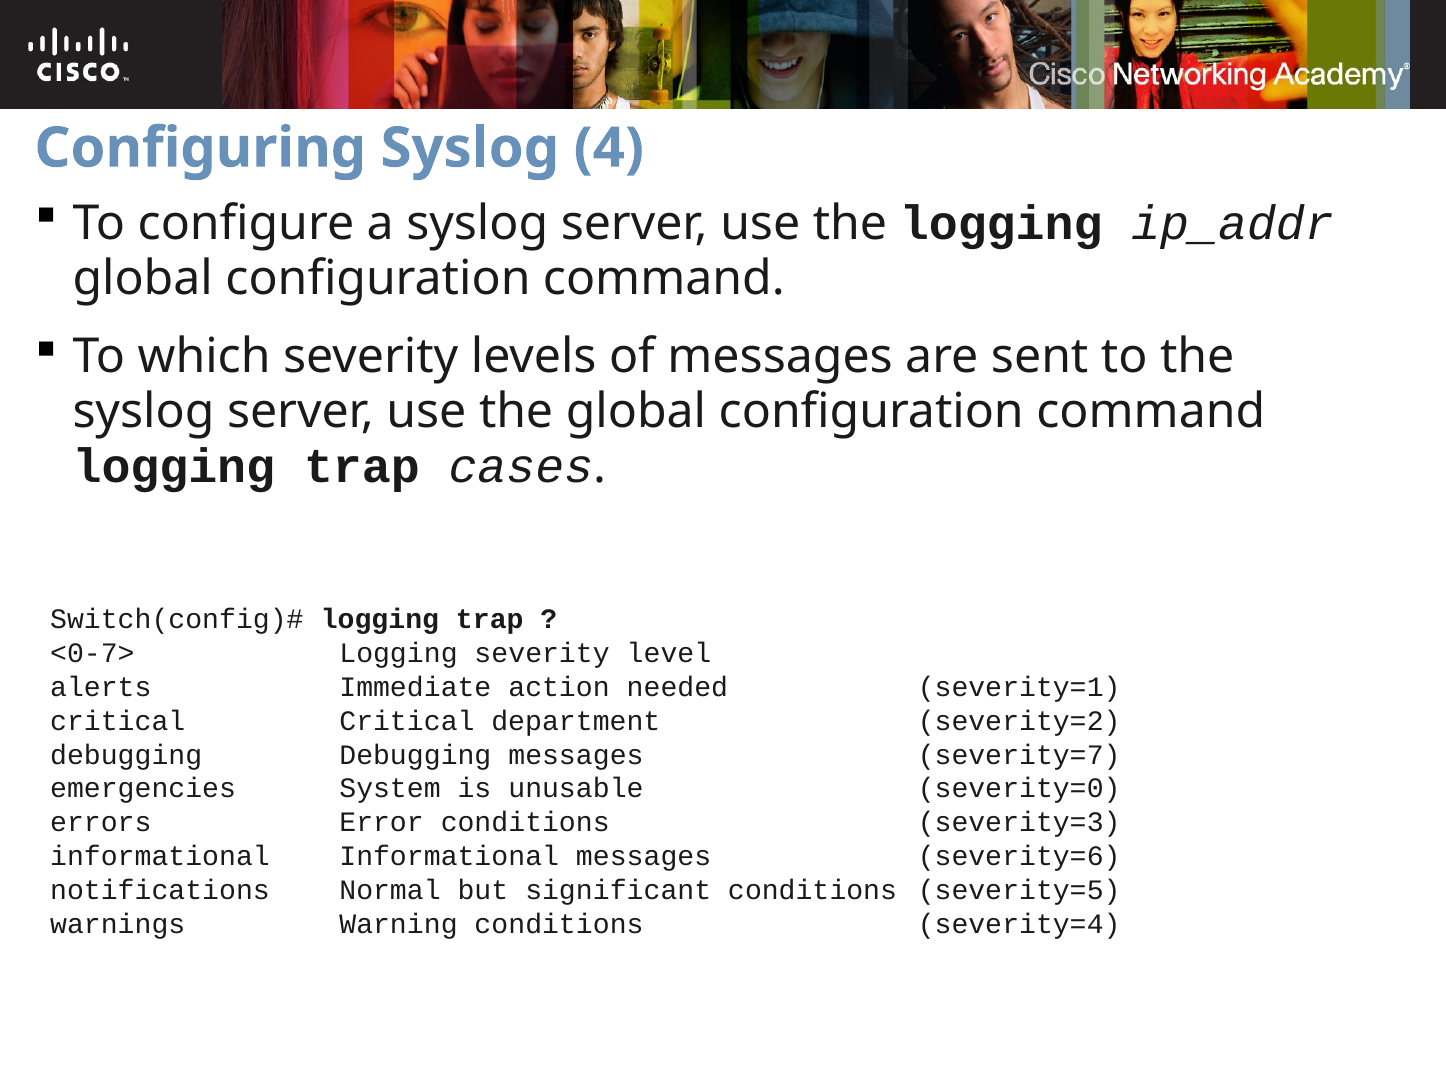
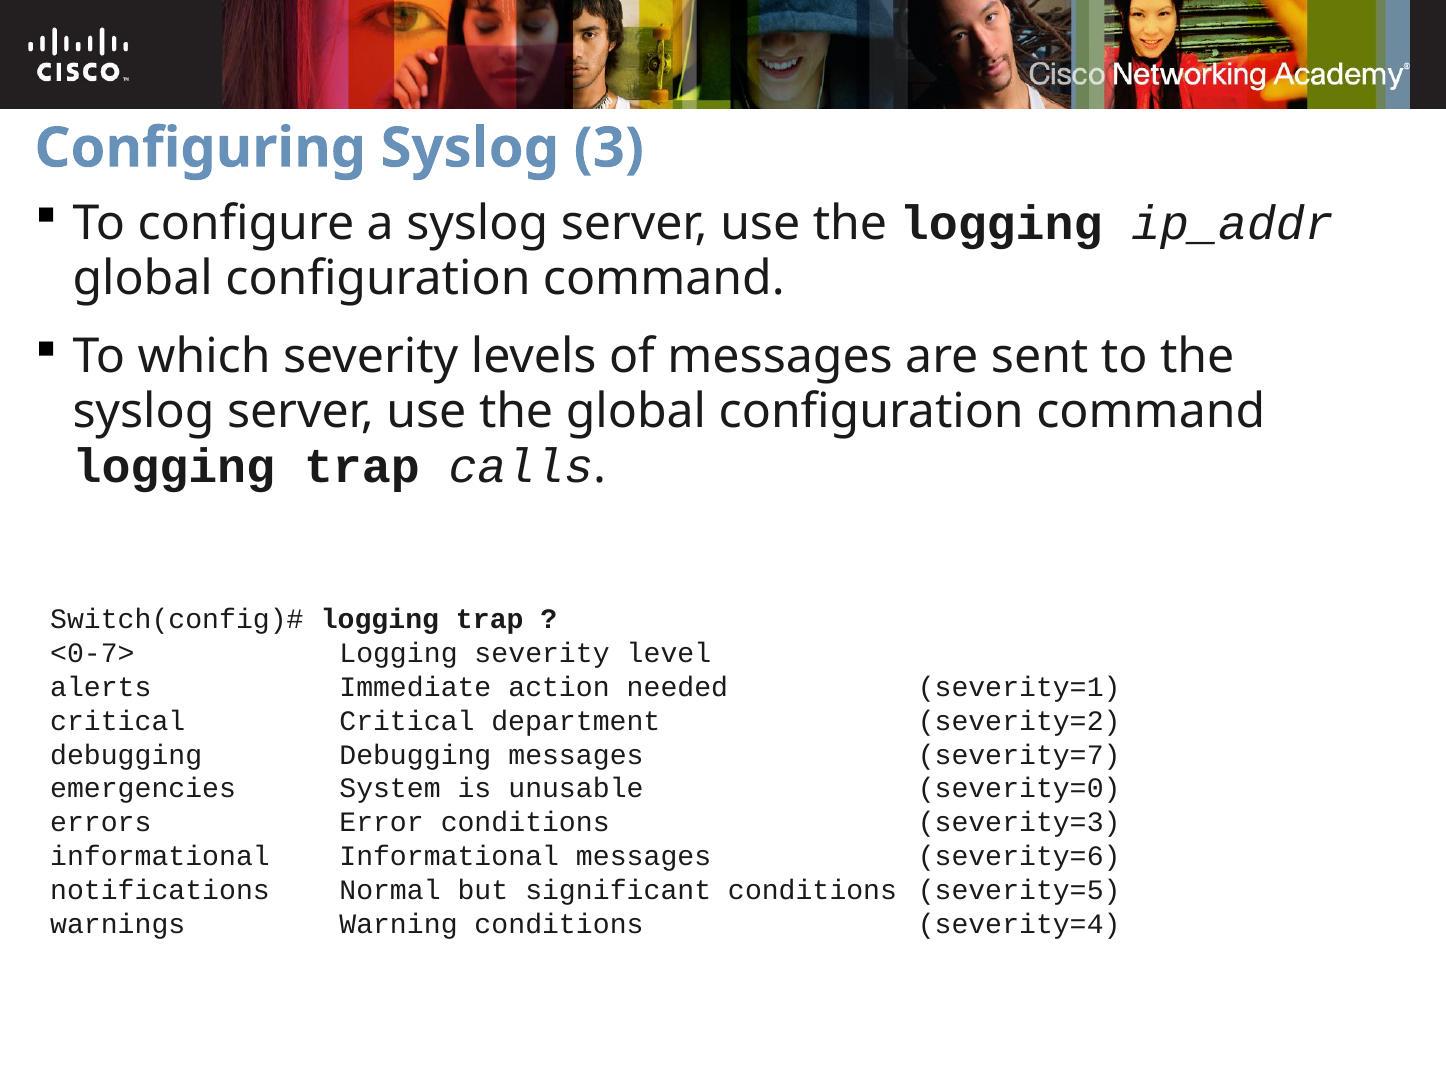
4: 4 -> 3 (609, 148)
cases: cases -> calls (521, 467)
